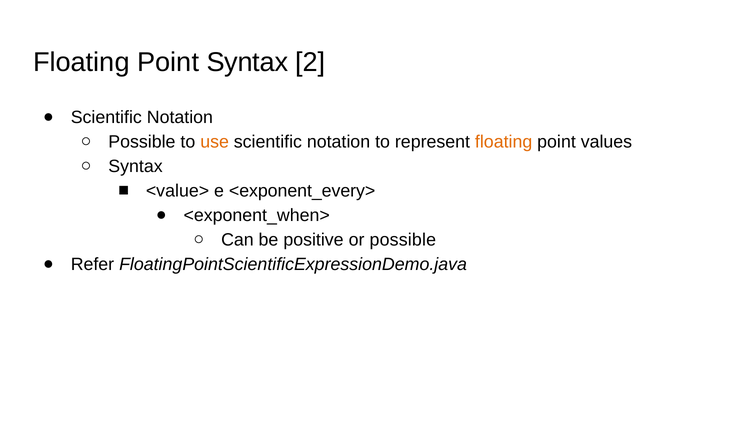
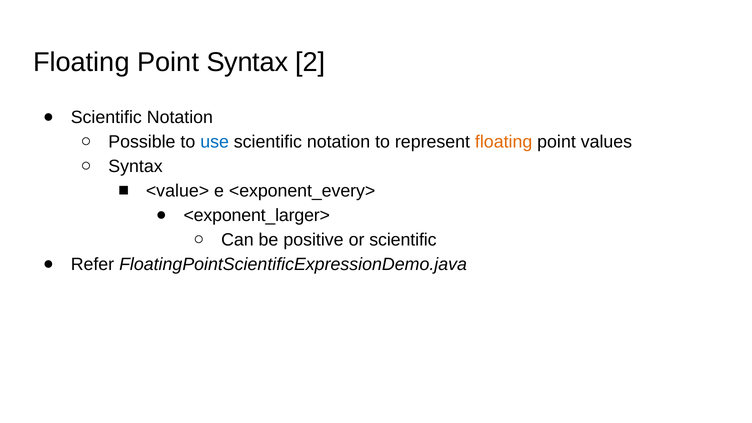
use colour: orange -> blue (215, 142)
<exponent_when>: <exponent_when> -> <exponent_larger> (257, 215)
or possible: possible -> scientific (403, 240)
